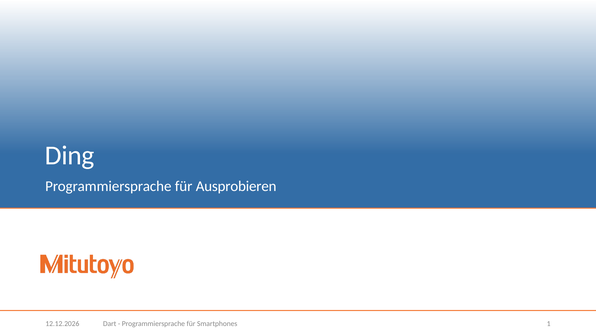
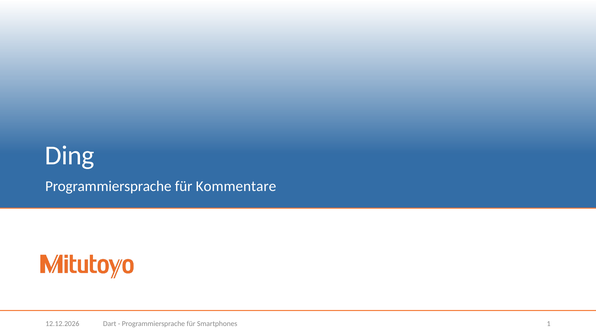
Ausprobieren: Ausprobieren -> Kommentare (236, 186)
